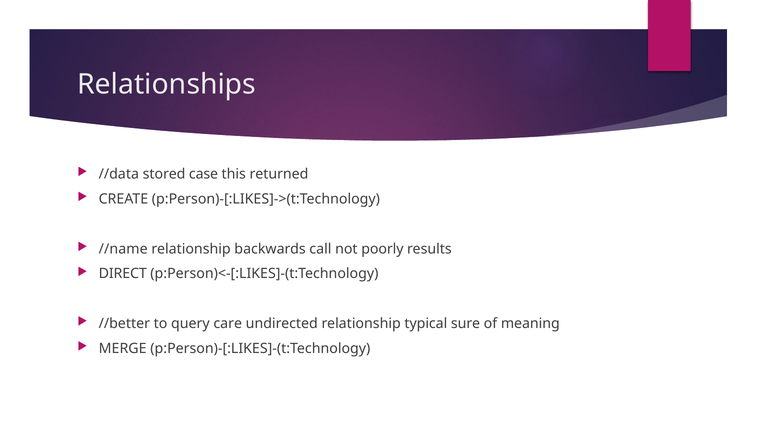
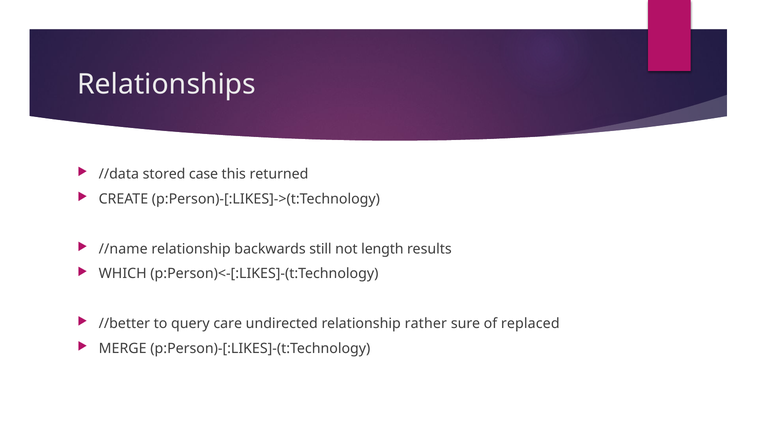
call: call -> still (320, 249)
poorly: poorly -> length (382, 249)
DIRECT: DIRECT -> WHICH (123, 274)
typical: typical -> rather (426, 324)
meaning: meaning -> replaced (530, 324)
